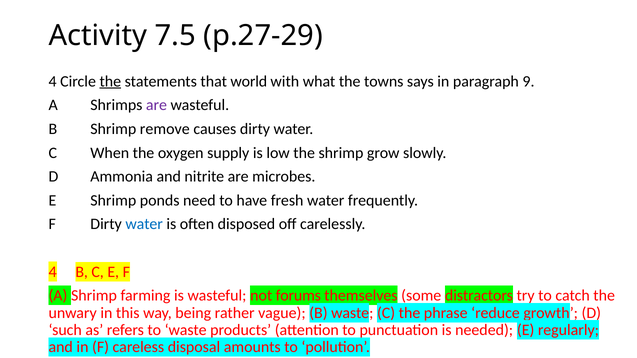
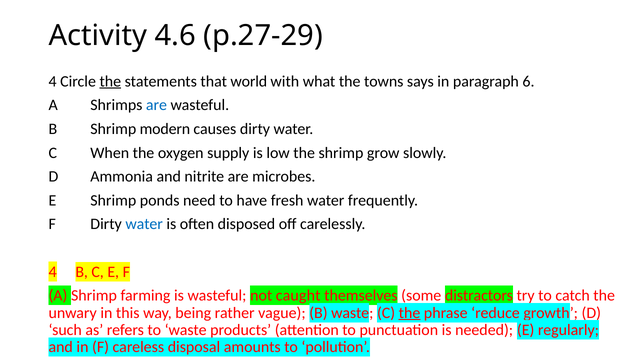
7.5: 7.5 -> 4.6 (175, 36)
9: 9 -> 6 (529, 81)
are colour: purple -> blue (156, 105)
remove: remove -> modern (165, 129)
forums: forums -> caught (298, 296)
the underline: none -> present (410, 313)
